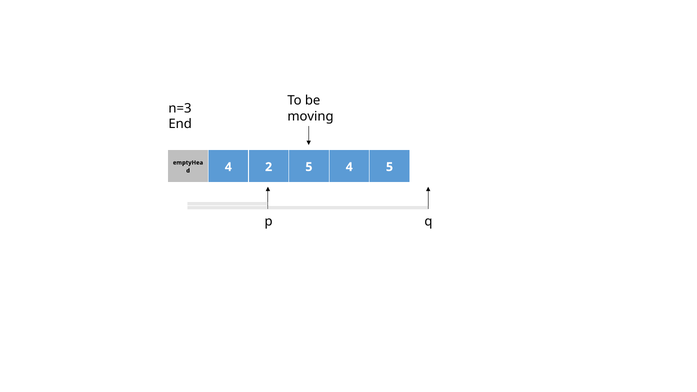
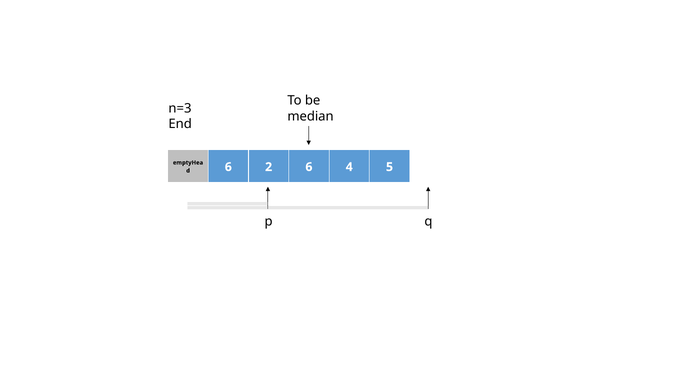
moving: moving -> median (310, 116)
4: 4 -> 6 (228, 167)
2 5: 5 -> 6 (309, 167)
